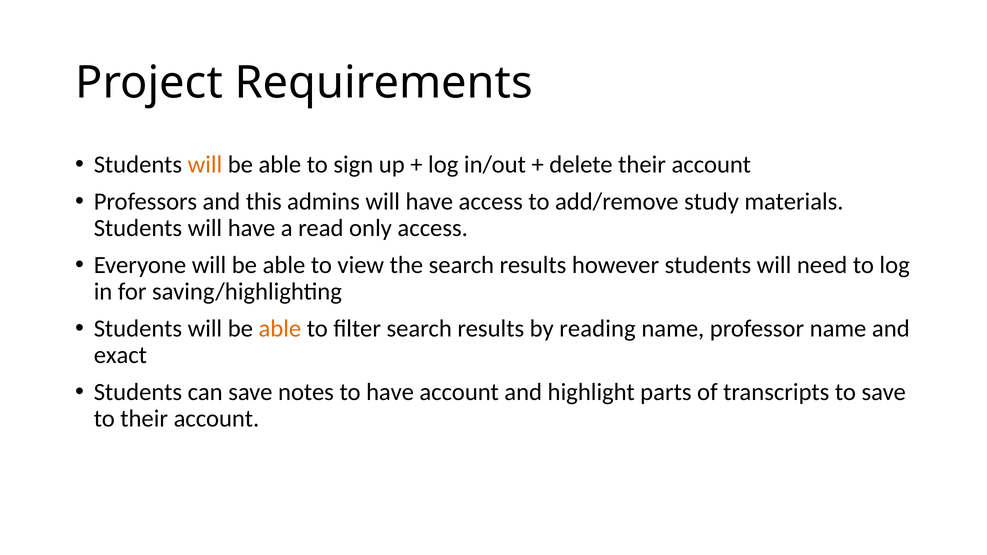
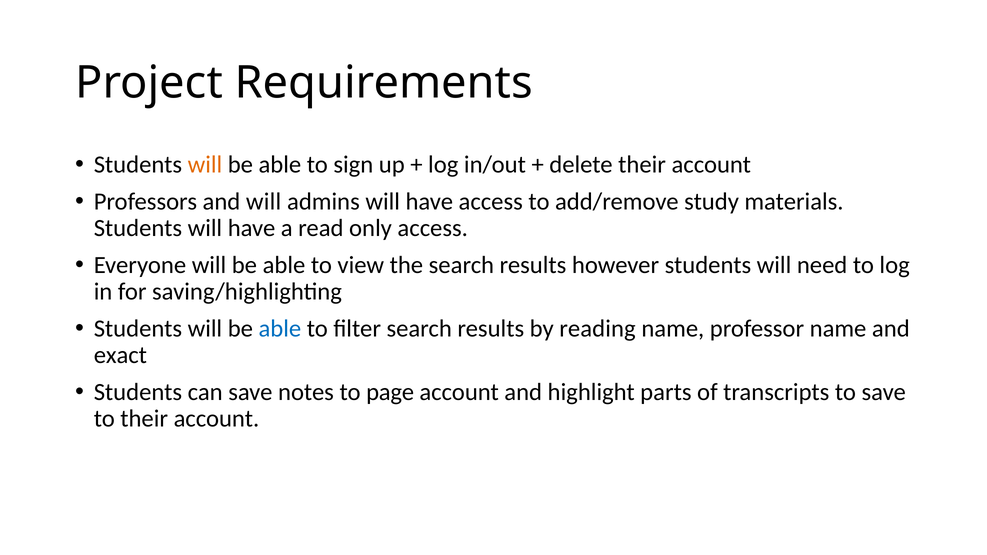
and this: this -> will (264, 202)
able colour: orange -> blue (280, 329)
to have: have -> page (390, 392)
